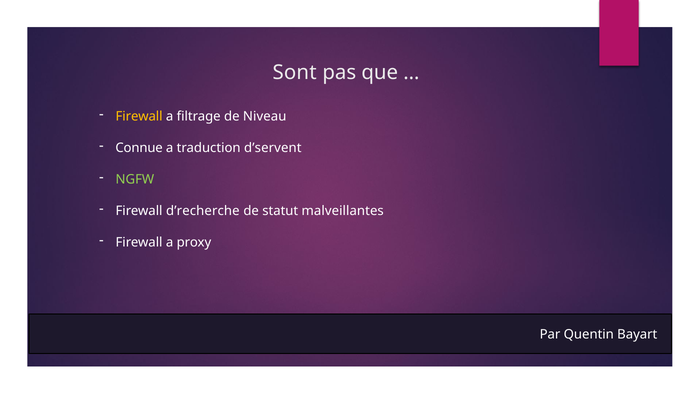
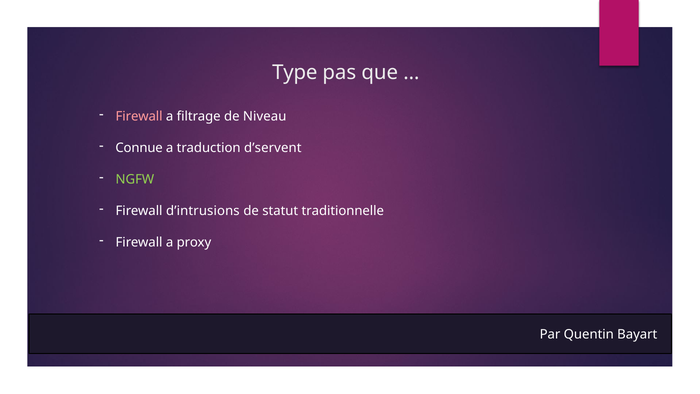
Sont: Sont -> Type (295, 73)
Firewall colour: yellow -> pink (139, 116)
d’recherche: d’recherche -> d’intrusions (203, 211)
malveillantes: malveillantes -> traditionnelle (343, 211)
